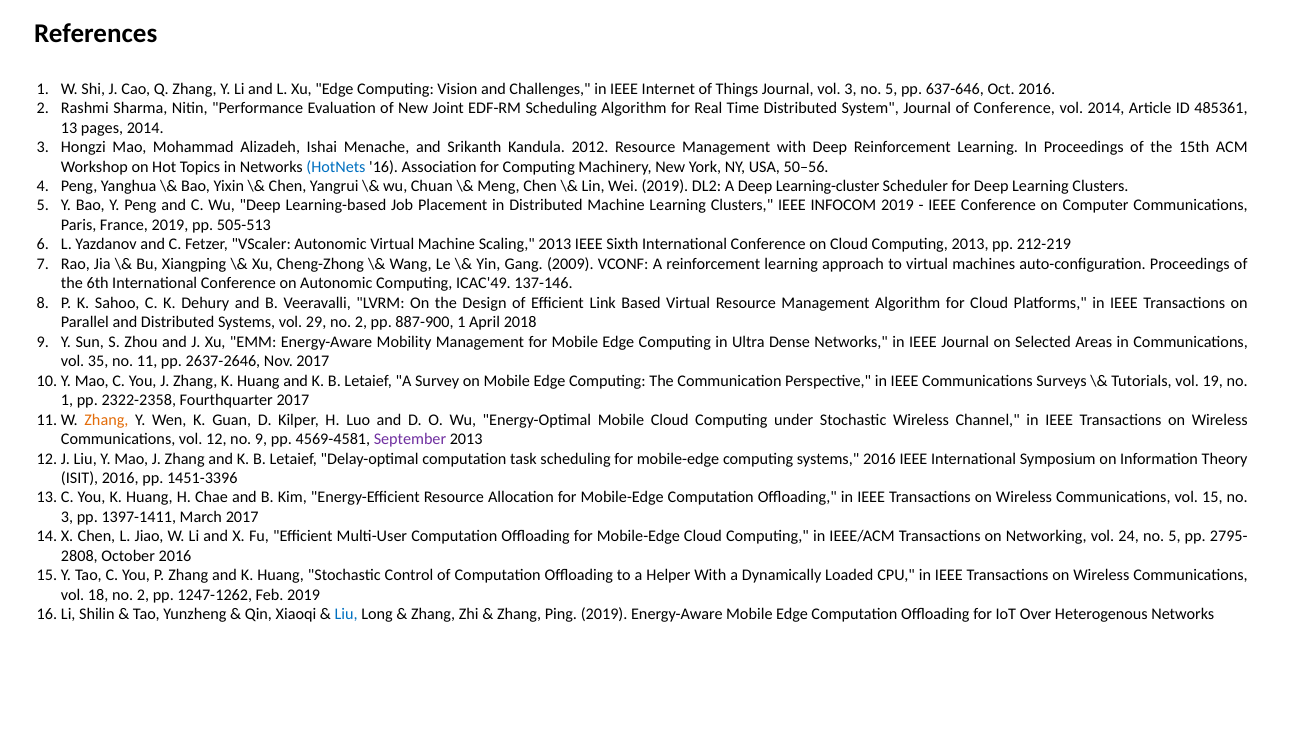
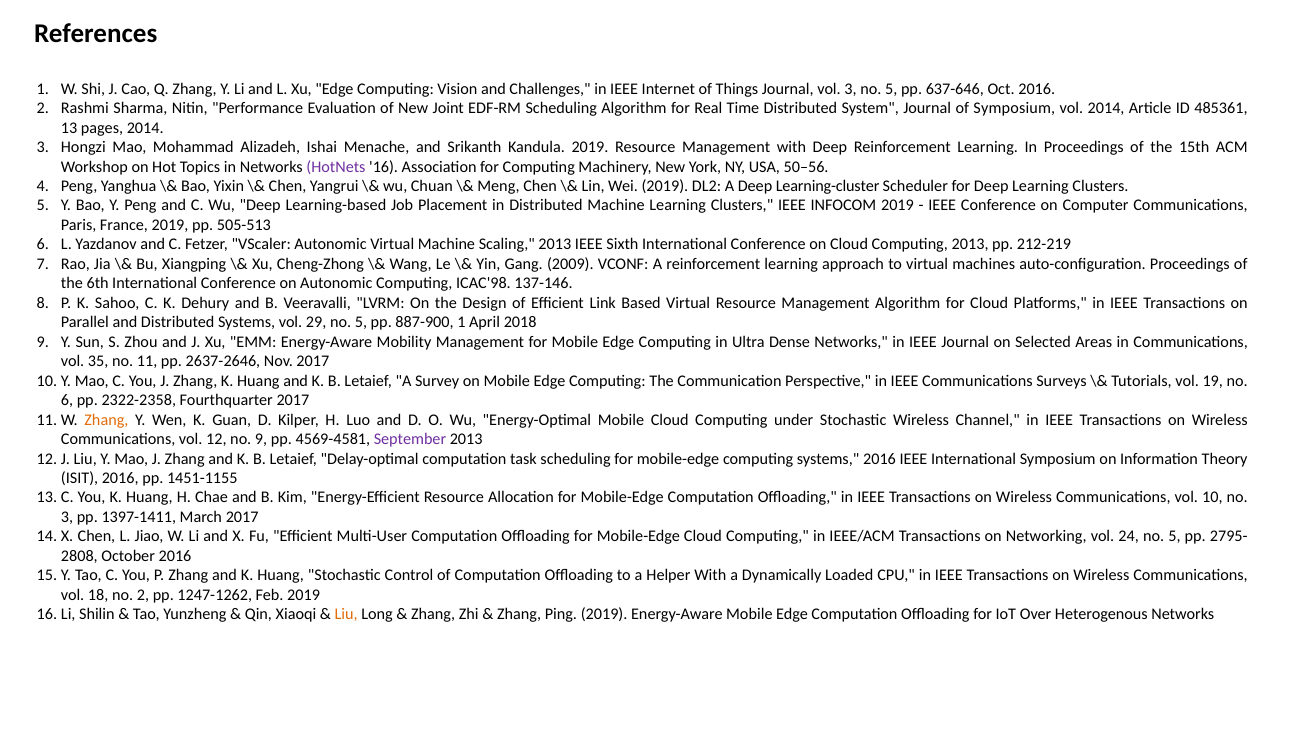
of Conference: Conference -> Symposium (1014, 108)
Kandula 2012: 2012 -> 2019 (590, 147)
HotNets colour: blue -> purple (336, 167)
ICAC'49: ICAC'49 -> ICAC'98 (483, 283)
29 no 2: 2 -> 5 (361, 322)
1: 1 -> 6 (67, 400)
1451-3396: 1451-3396 -> 1451-1155 (202, 478)
15: 15 -> 10 (1212, 497)
Liu colour: blue -> orange (346, 614)
